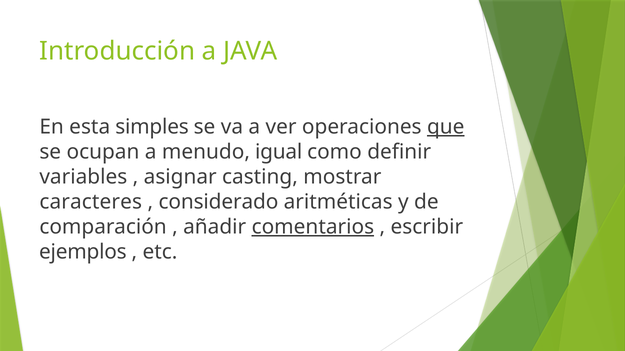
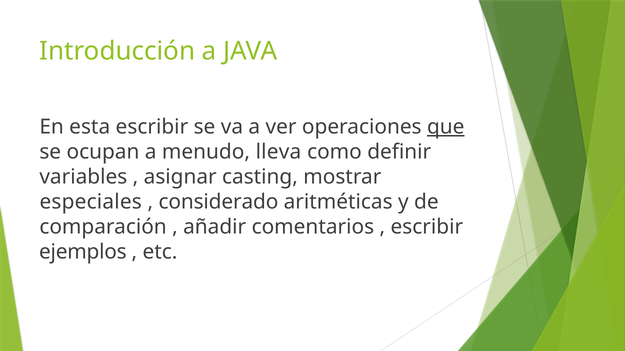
esta simples: simples -> escribir (152, 127)
igual: igual -> lleva (278, 152)
caracteres: caracteres -> especiales (91, 202)
comentarios underline: present -> none (313, 227)
